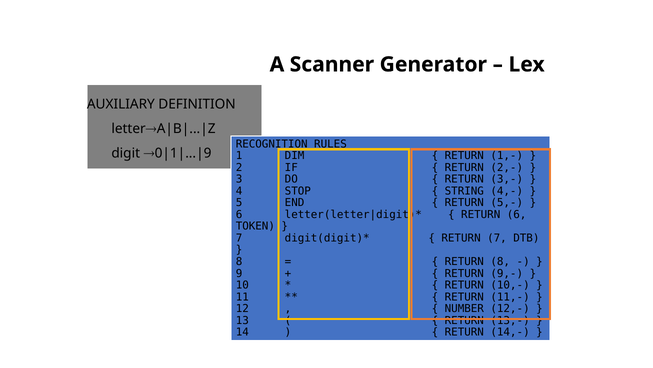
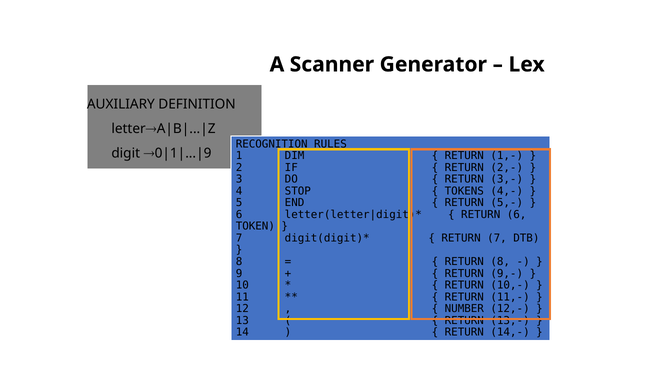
STRING: STRING -> TOKENS (464, 191)
